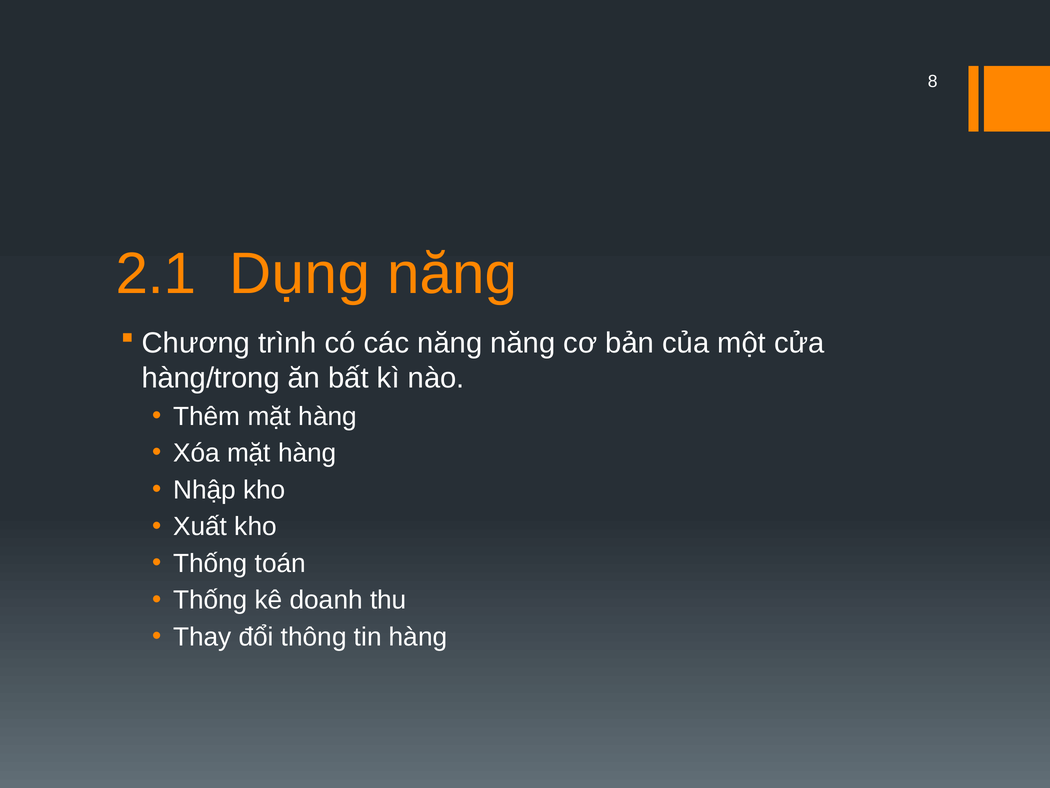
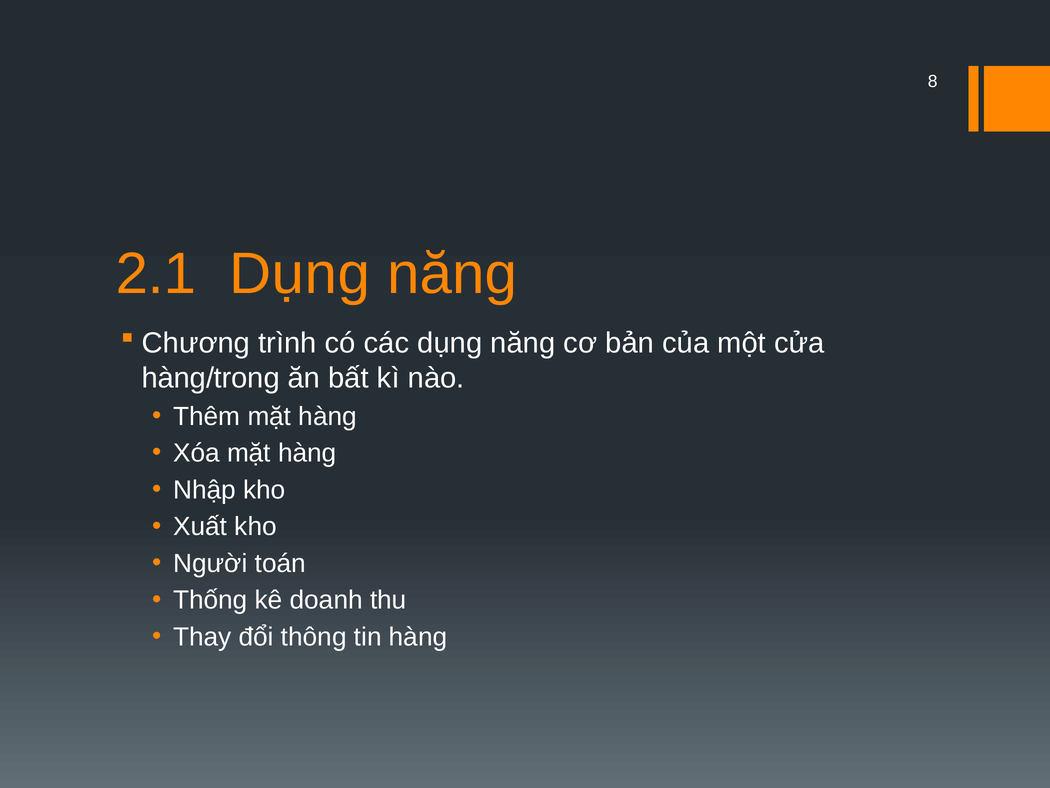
các năng: năng -> dụng (450, 343)
Thống: Thống -> Người (210, 563)
